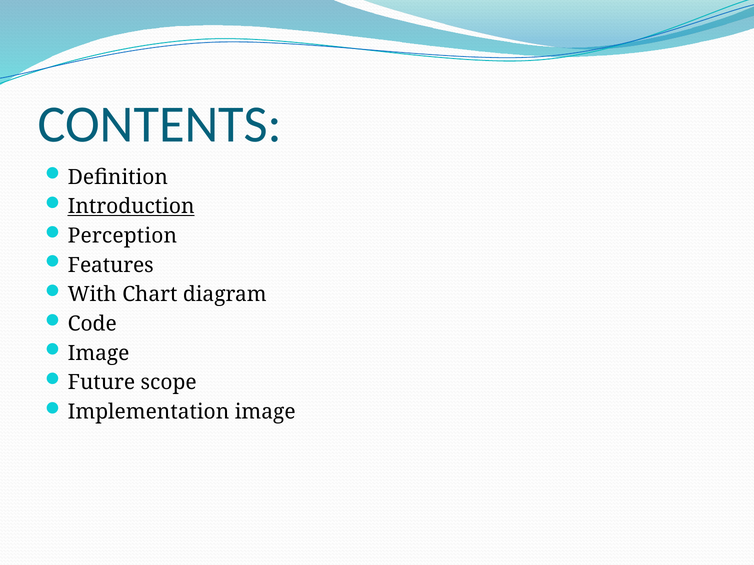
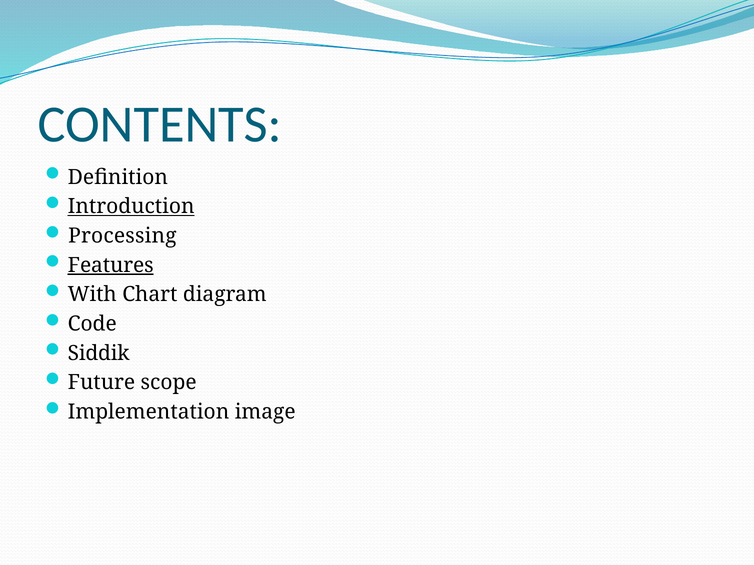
Perception: Perception -> Processing (122, 236)
Features underline: none -> present (111, 265)
Image: Image -> Siddik (99, 354)
